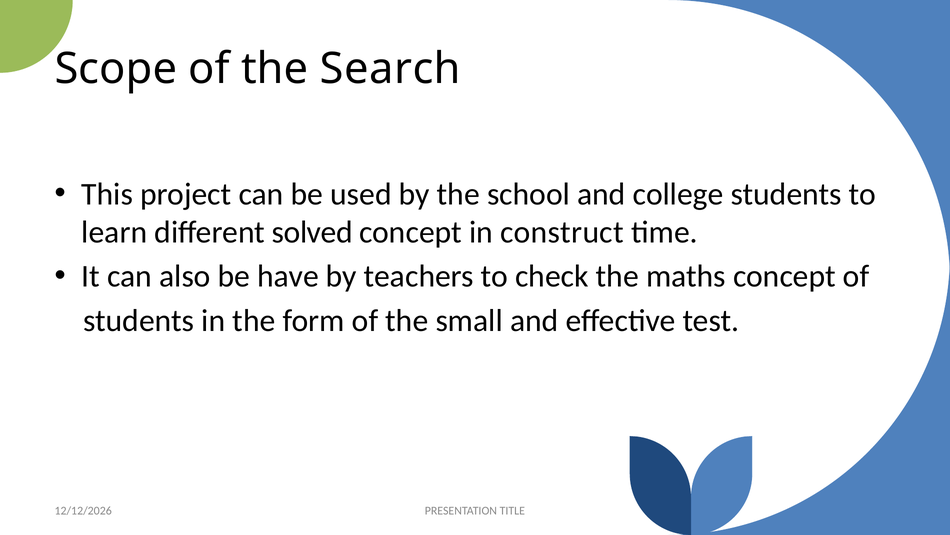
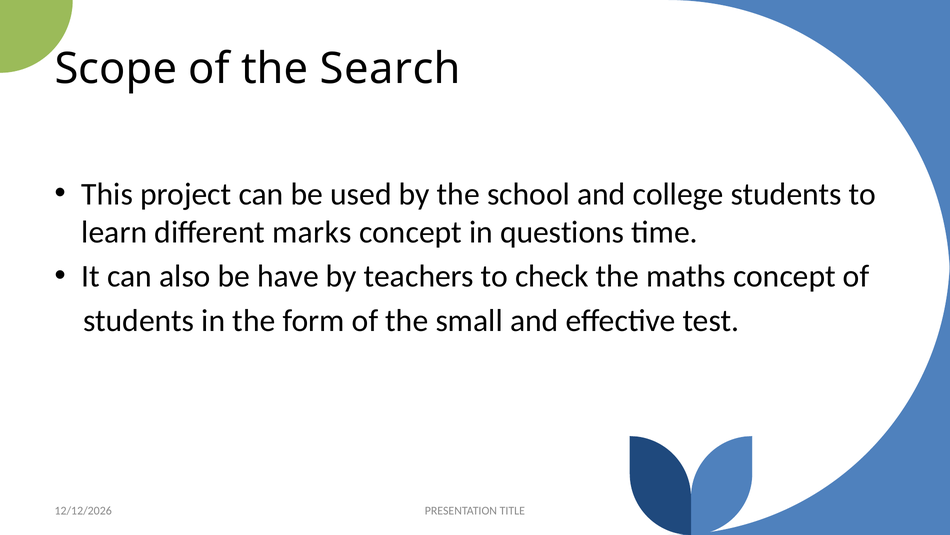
solved: solved -> marks (312, 232)
construct: construct -> questions (562, 232)
